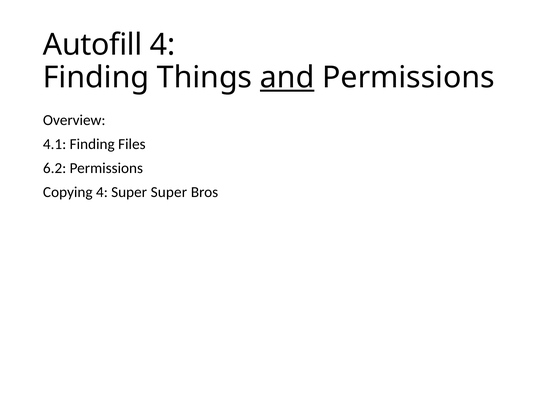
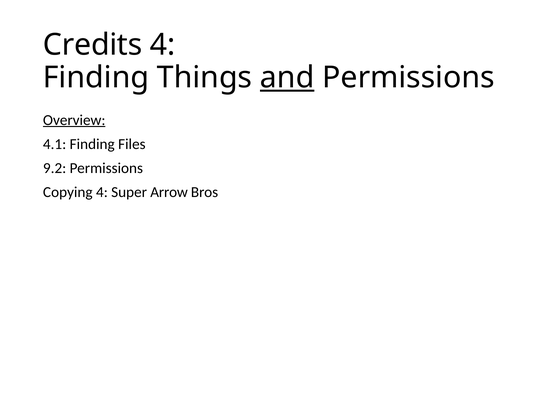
Autofill: Autofill -> Credits (93, 45)
Overview underline: none -> present (74, 120)
6.2: 6.2 -> 9.2 (55, 168)
Super Super: Super -> Arrow (169, 192)
